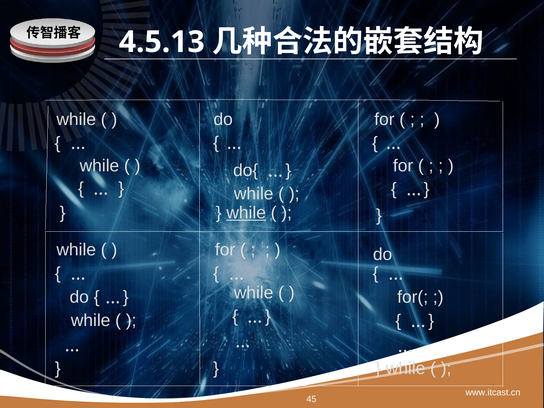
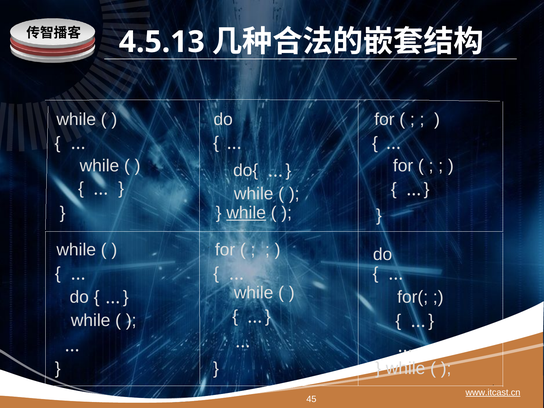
www.itcast.cn underline: none -> present (493, 393)
